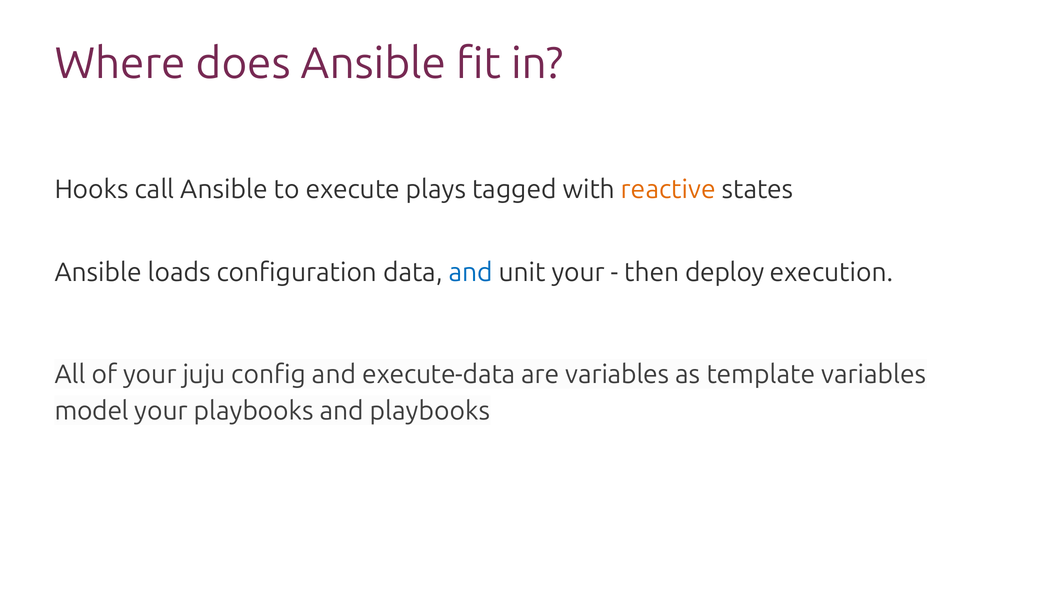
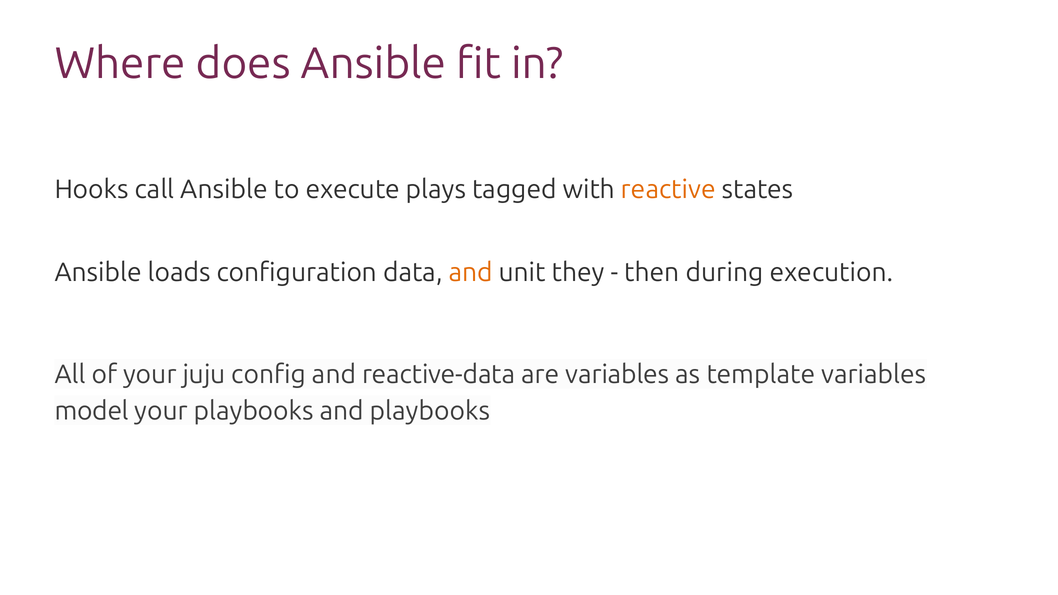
and colour: blue -> orange (471, 272)
unit your: your -> they (578, 272)
deploy: deploy -> during (725, 272)
execute-data: execute-data -> reactive-data (439, 375)
